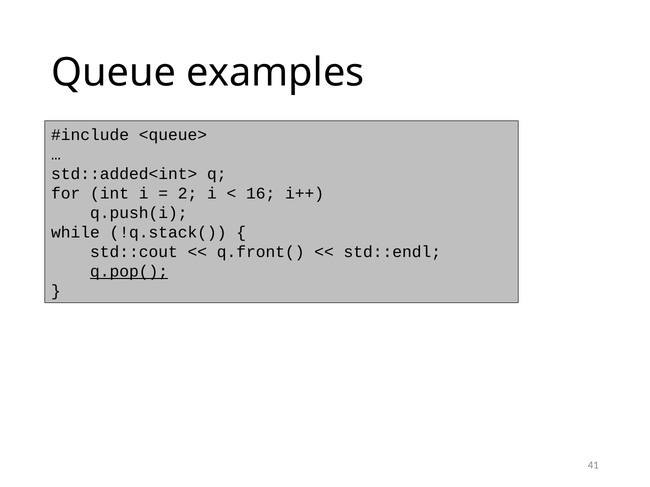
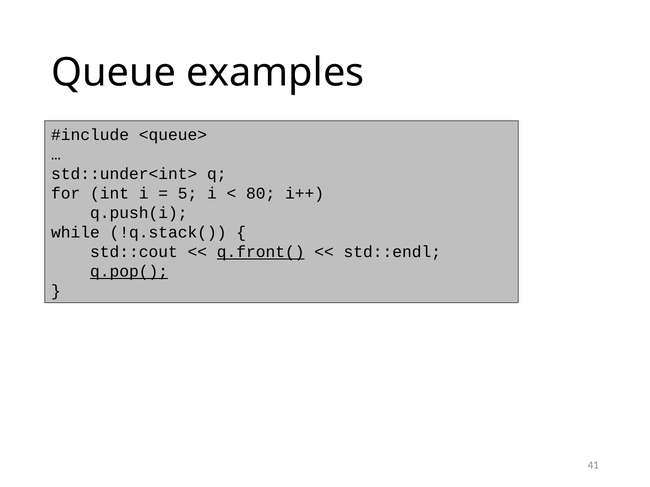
std::added<int>: std::added<int> -> std::under<int> (124, 174)
2: 2 -> 5 (188, 194)
16: 16 -> 80 (261, 194)
q.front( underline: none -> present (261, 252)
